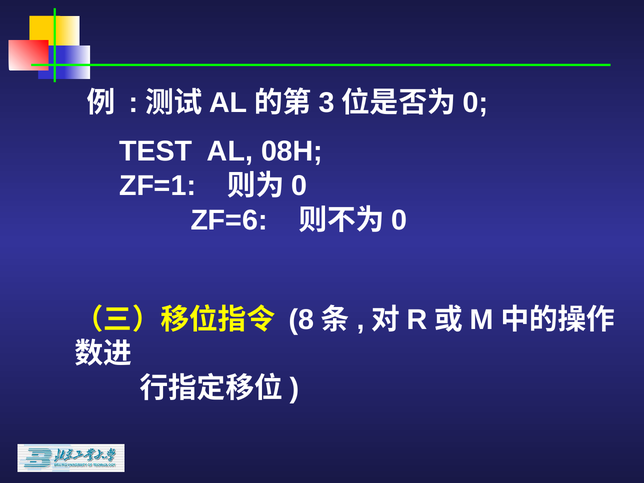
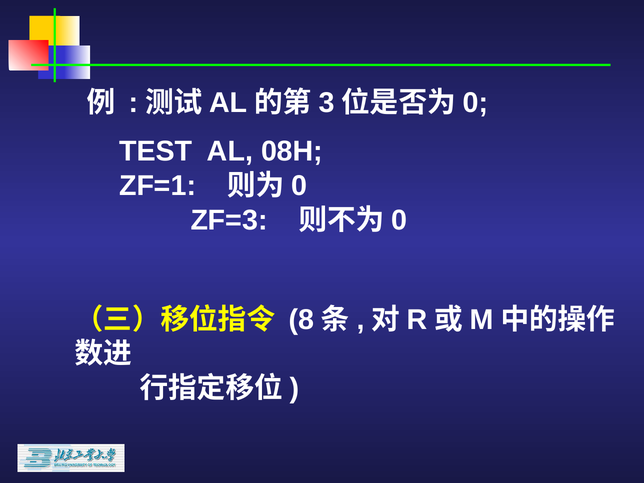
ZF=6: ZF=6 -> ZF=3 (229, 220)
